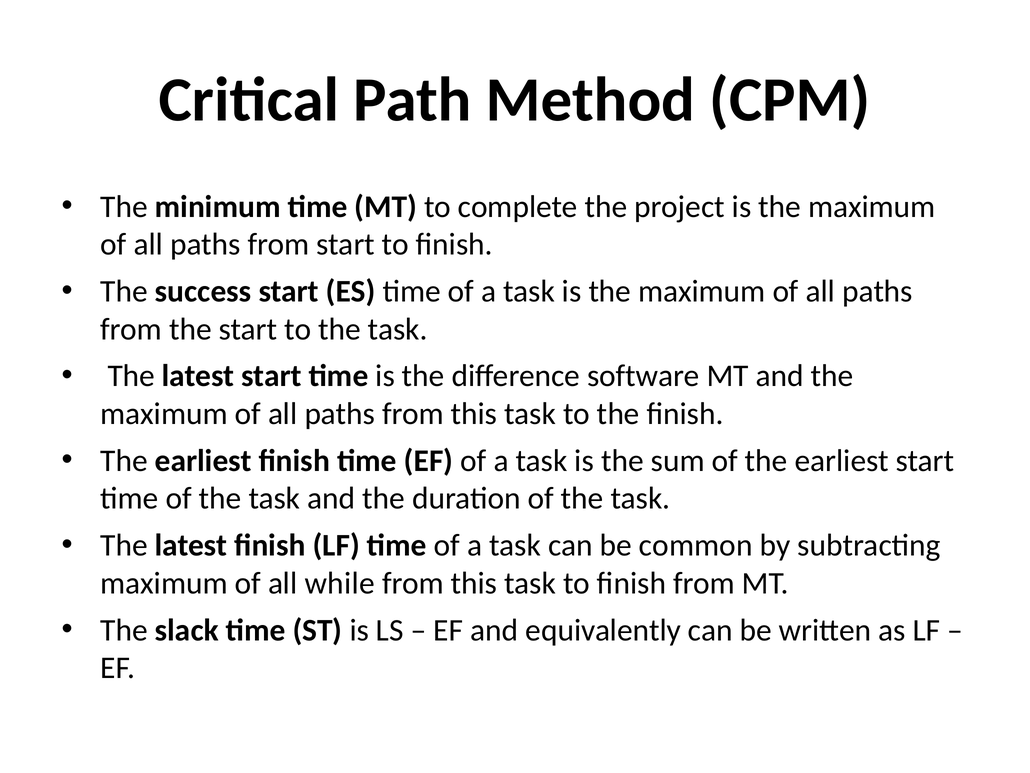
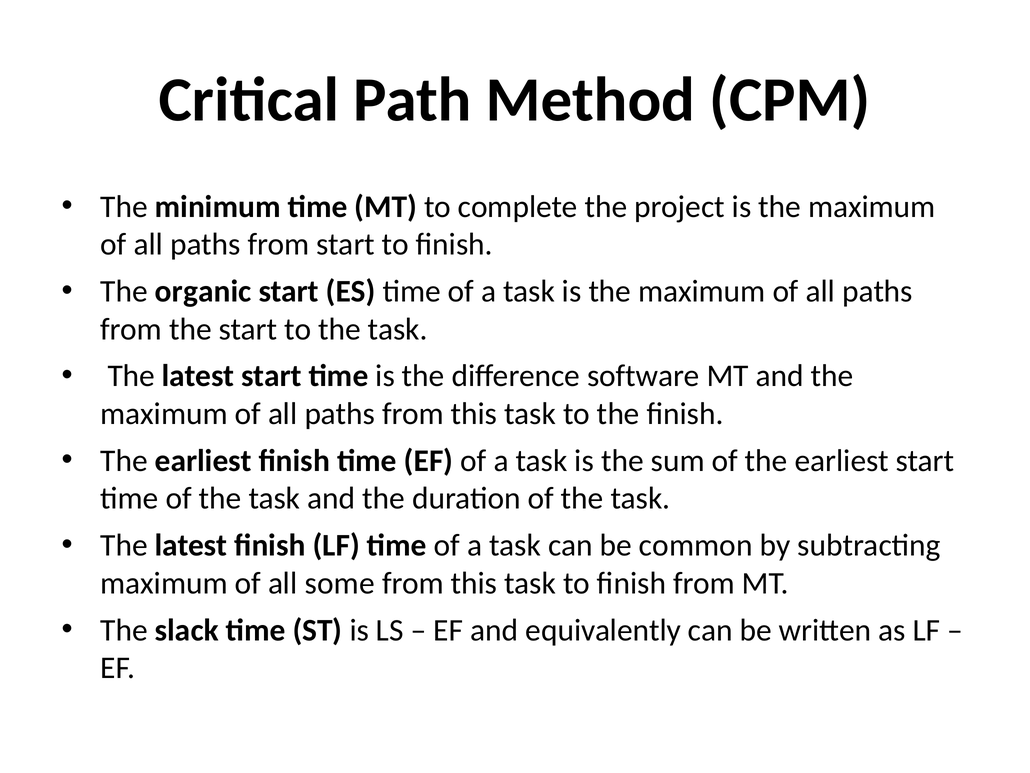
success: success -> organic (203, 291)
while: while -> some (340, 583)
